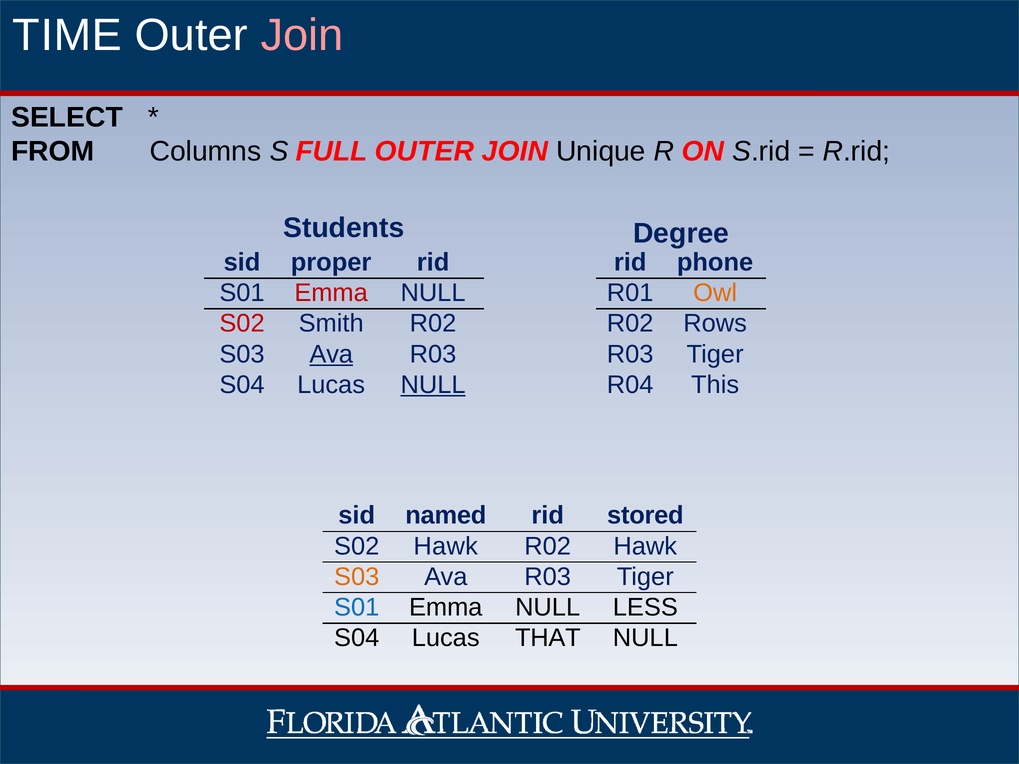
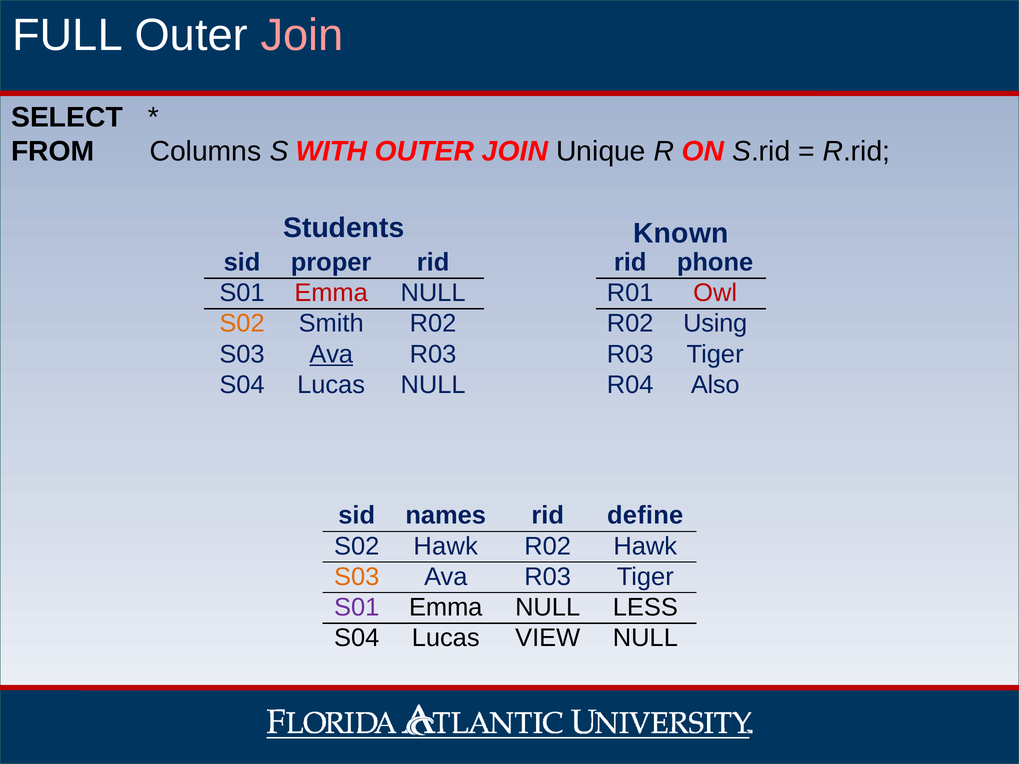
TIME: TIME -> FULL (67, 35)
FULL: FULL -> WITH (332, 151)
Degree: Degree -> Known (681, 233)
Owl colour: orange -> red (715, 293)
S02 colour: red -> orange (242, 324)
Rows: Rows -> Using (715, 324)
NULL underline: present -> none (433, 385)
This: This -> Also (715, 385)
named: named -> names (446, 516)
stored: stored -> define (645, 516)
S01 colour: blue -> purple (357, 608)
THAT: THAT -> VIEW (548, 638)
